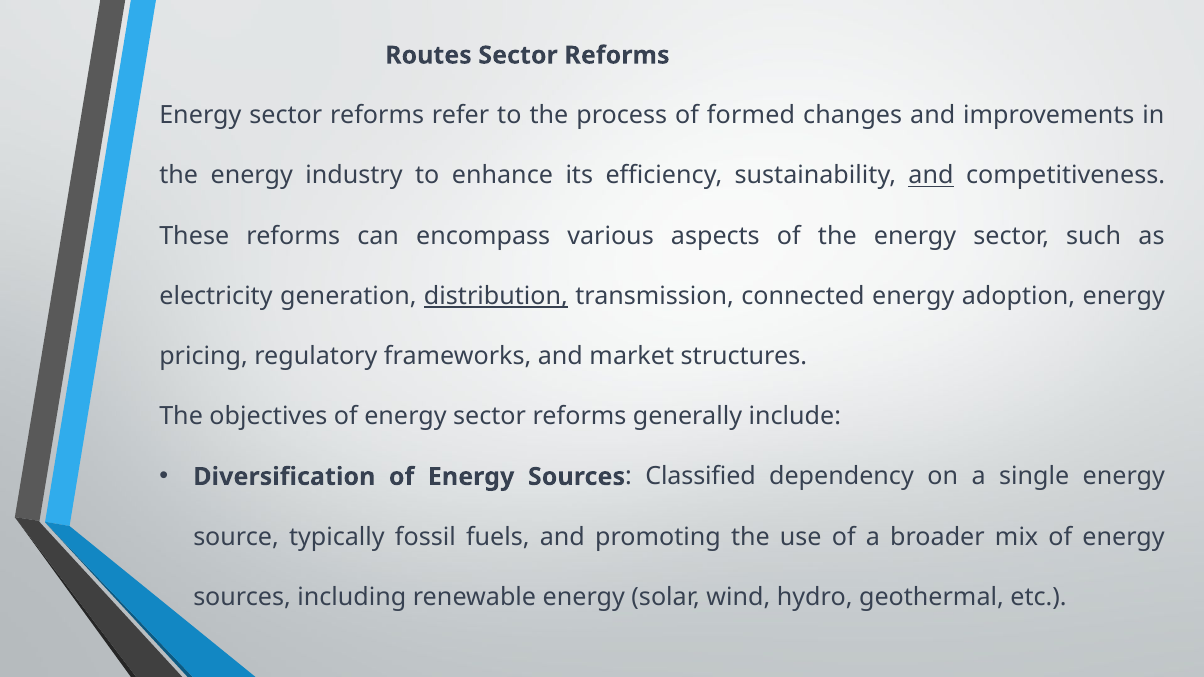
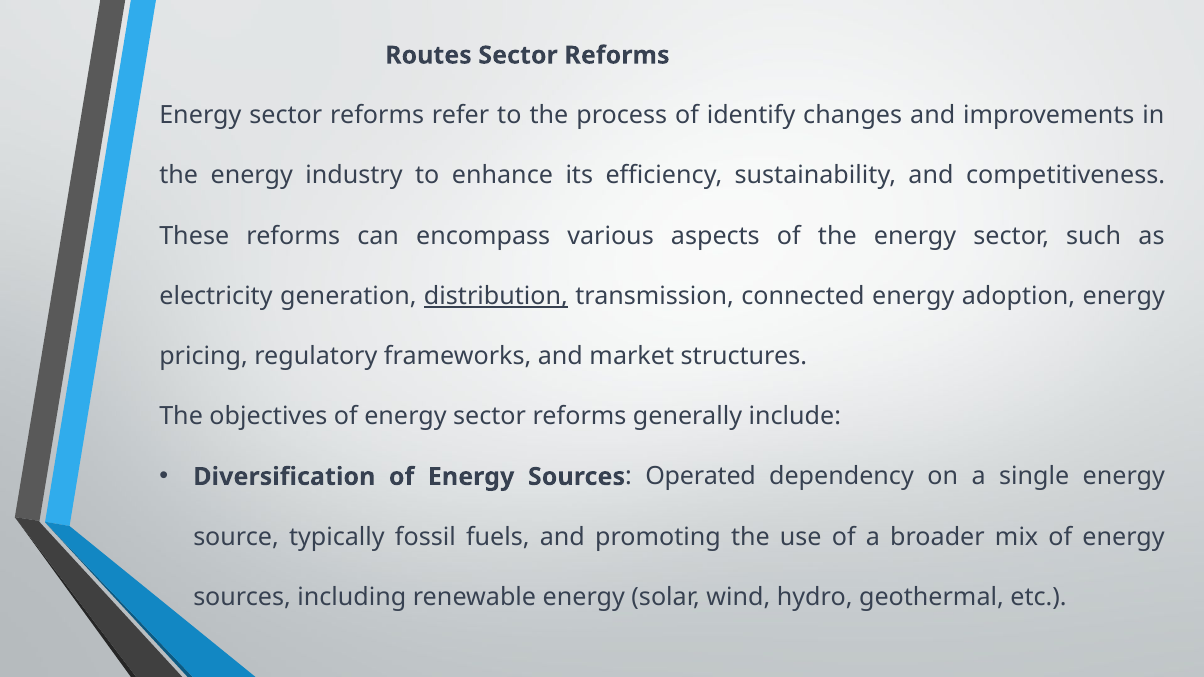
formed: formed -> identify (751, 116)
and underline: present -> none (931, 176)
Classified: Classified -> Operated (701, 477)
